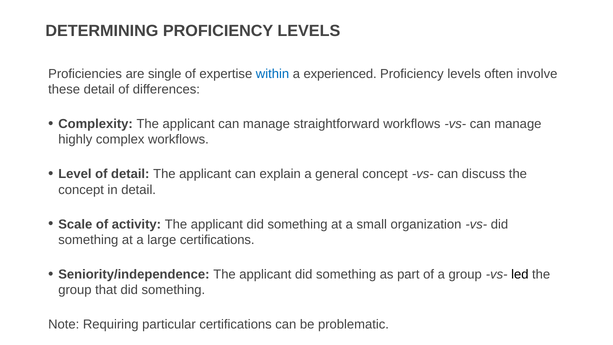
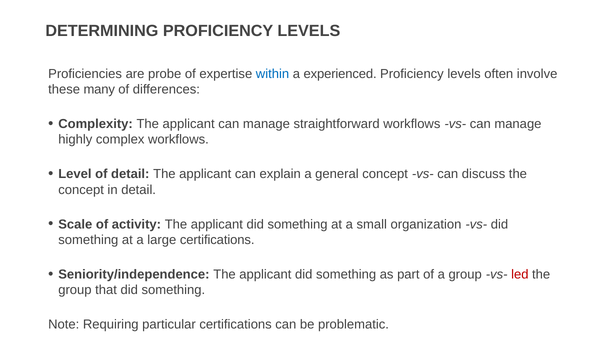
single: single -> probe (165, 74)
these detail: detail -> many (99, 89)
led colour: black -> red (520, 274)
